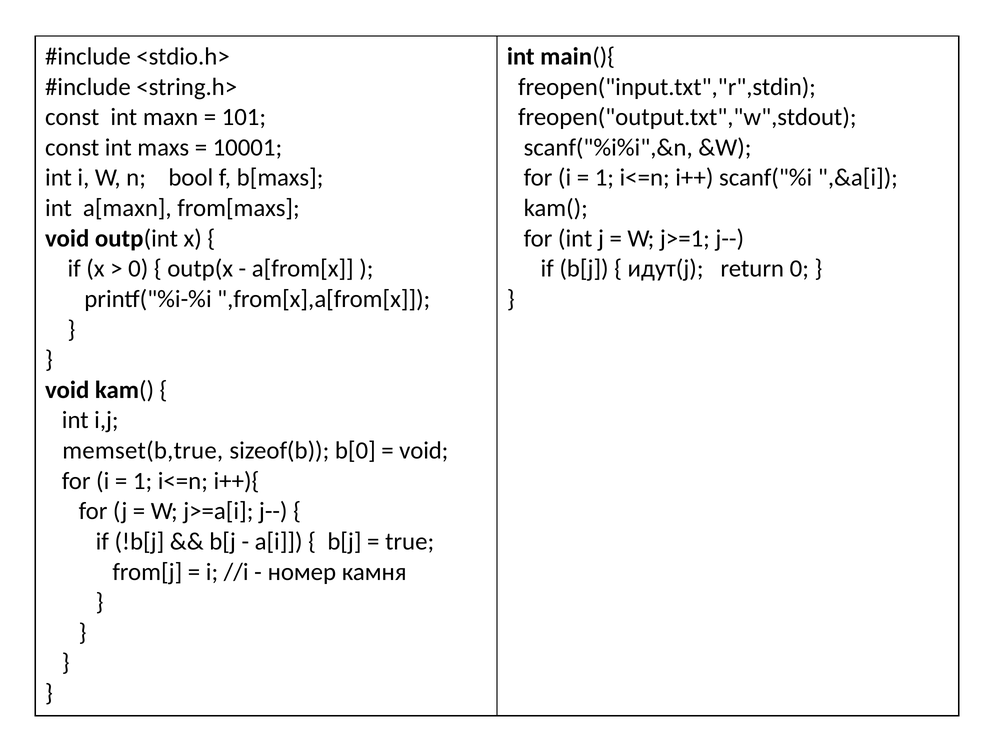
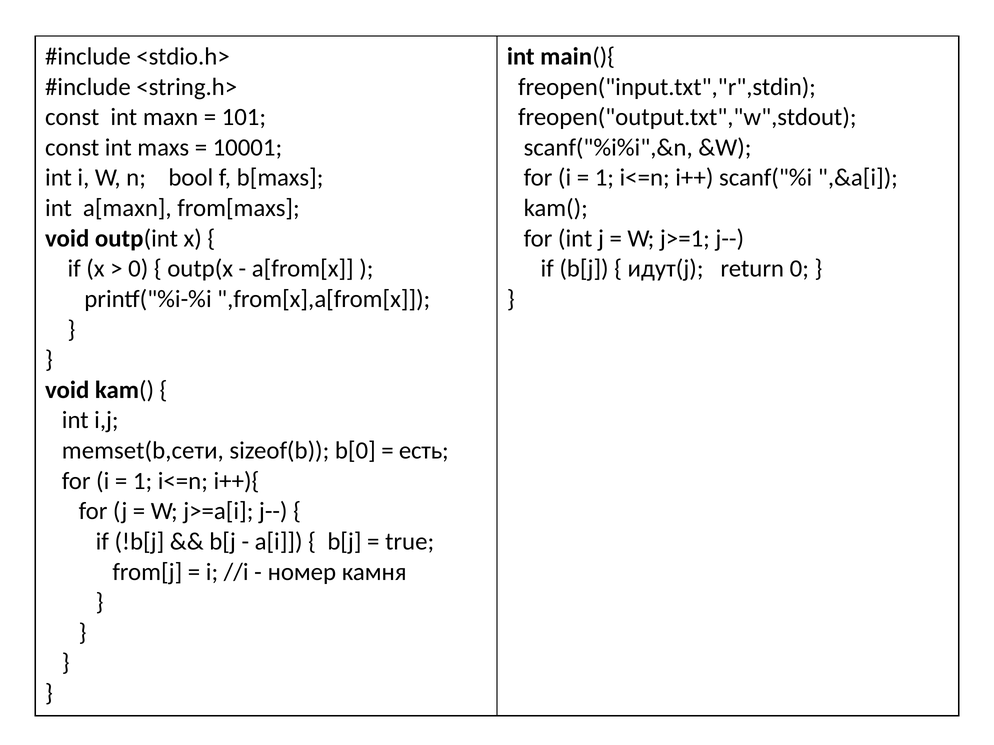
memset(b,true: memset(b,true -> memset(b,сети (143, 451)
void: void -> есть (424, 451)
